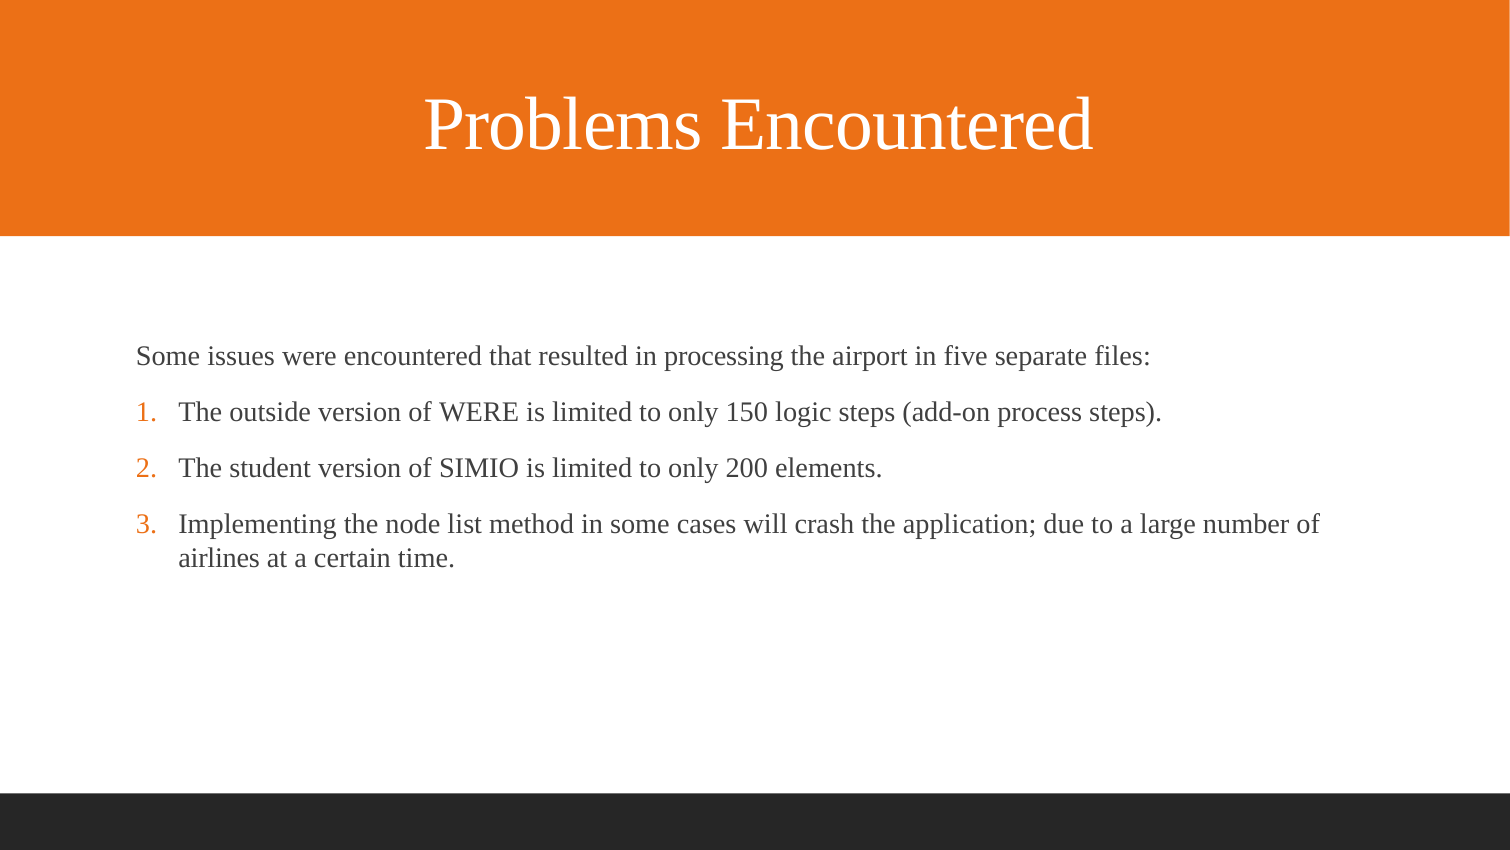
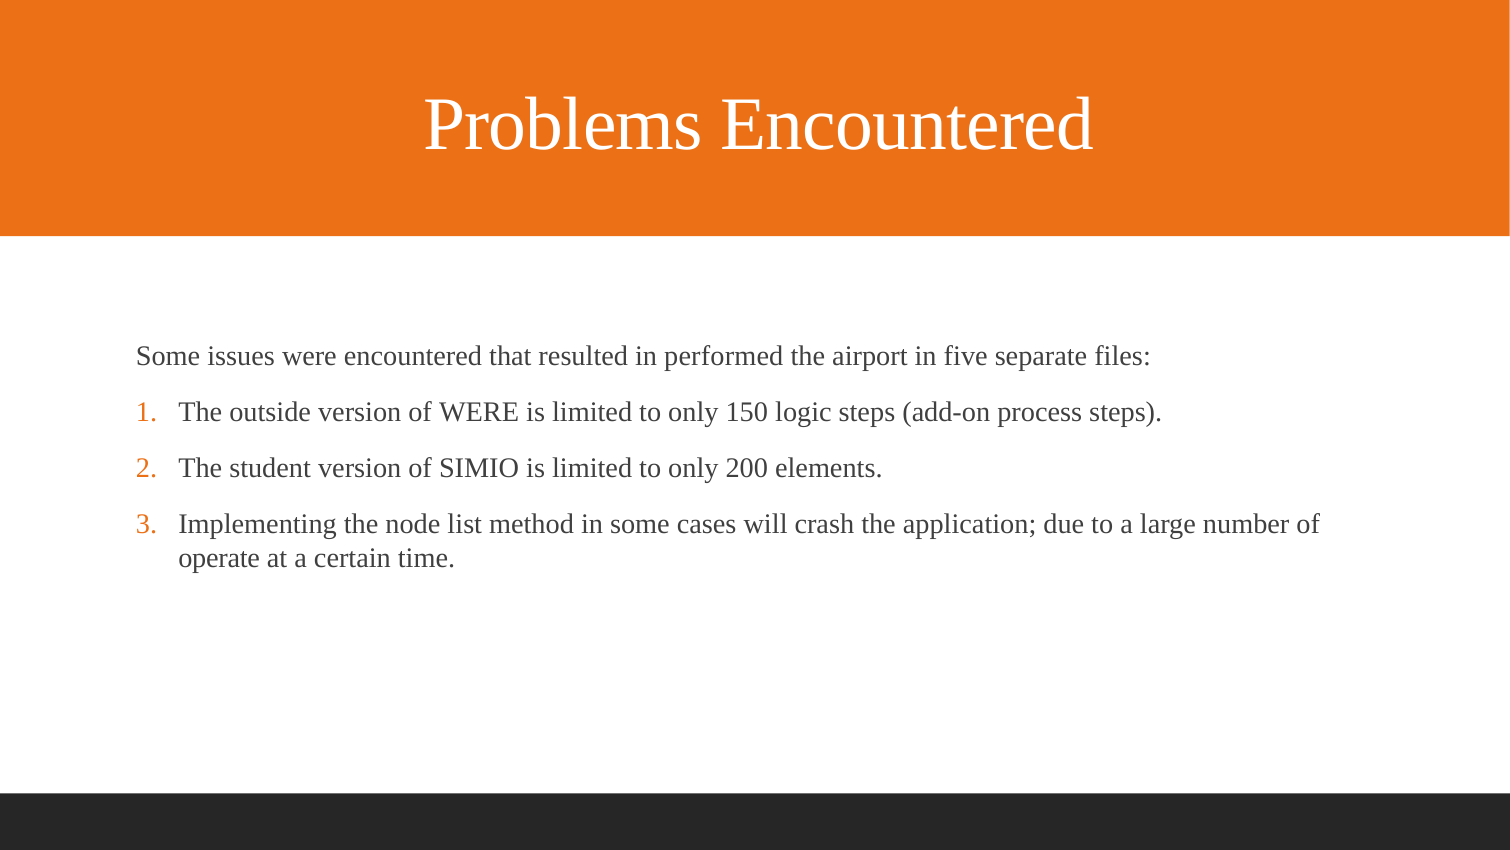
processing: processing -> performed (724, 356)
airlines: airlines -> operate (219, 558)
